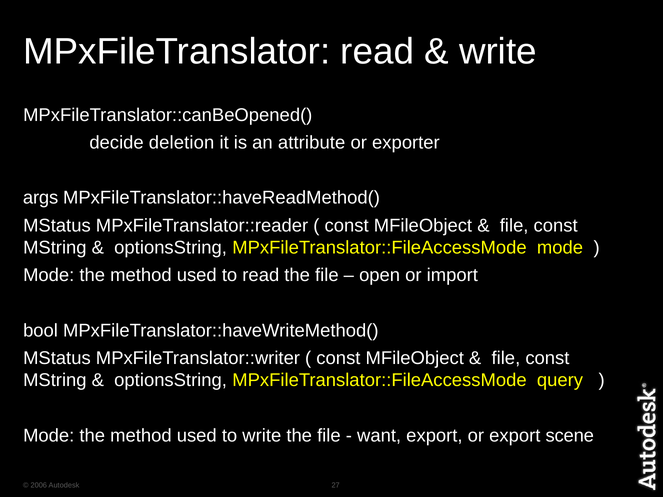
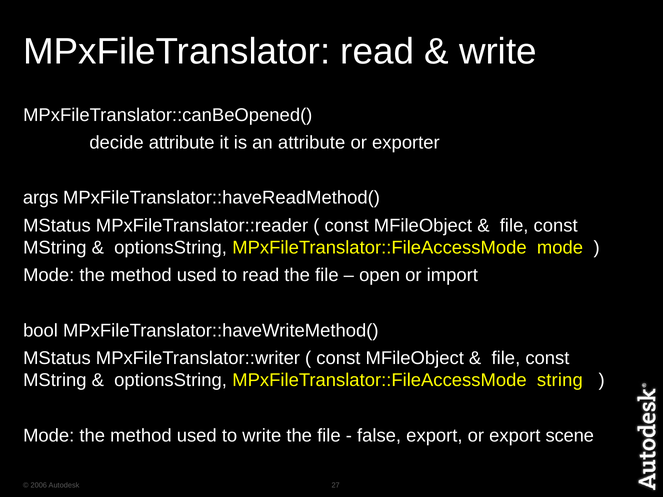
decide deletion: deletion -> attribute (182, 143)
query: query -> string (560, 380)
want: want -> false (379, 436)
